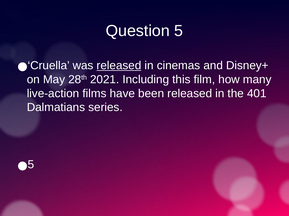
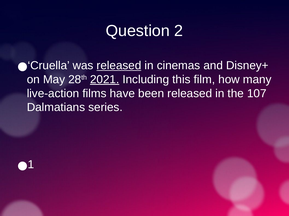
Question 5: 5 -> 2 (179, 31)
2021 underline: none -> present (105, 80)
401: 401 -> 107 (257, 94)
5: 5 -> 1 (31, 165)
